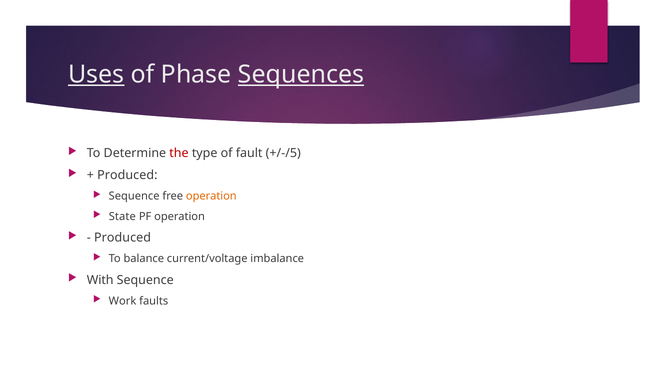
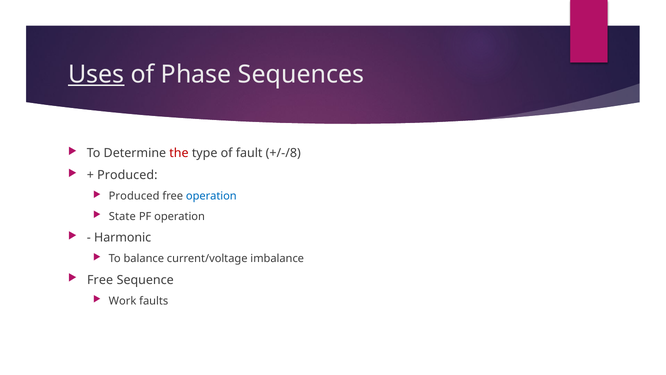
Sequences underline: present -> none (301, 74)
+/-/5: +/-/5 -> +/-/8 (283, 153)
Sequence: Sequence -> Produced (134, 196)
operation colour: orange -> blue (211, 196)
Produced: Produced -> Harmonic (123, 237)
With: With -> Free (100, 280)
